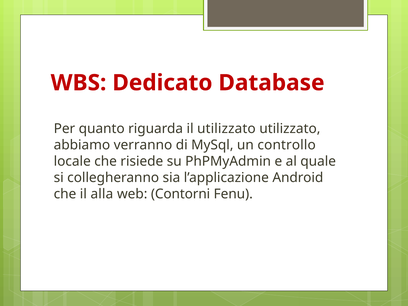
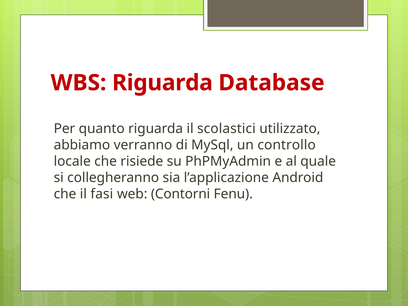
WBS Dedicato: Dedicato -> Riguarda (162, 83)
il utilizzato: utilizzato -> scolastici (226, 129)
alla: alla -> fasi (102, 194)
